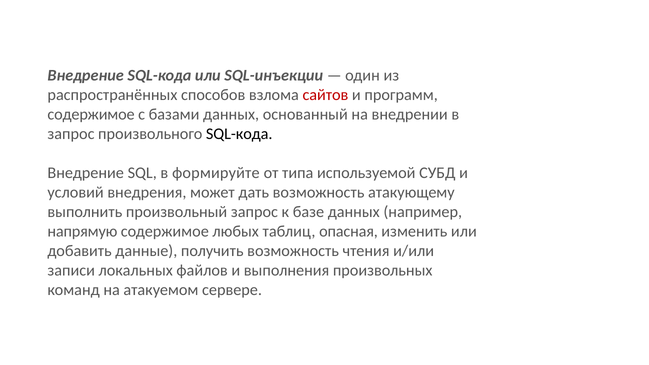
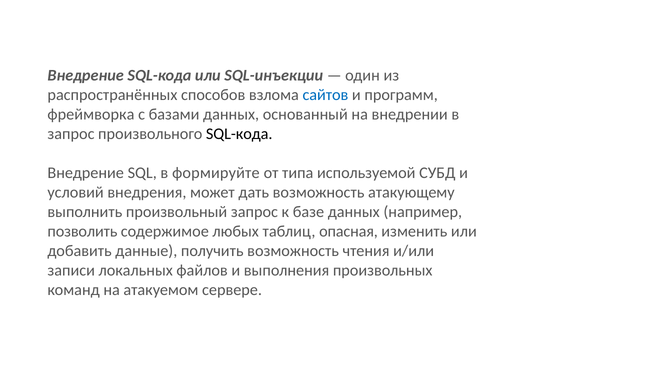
сайтов colour: red -> blue (325, 95)
содержимое: содержимое -> фреймворка (91, 114)
напрямую: напрямую -> позволить (82, 231)
